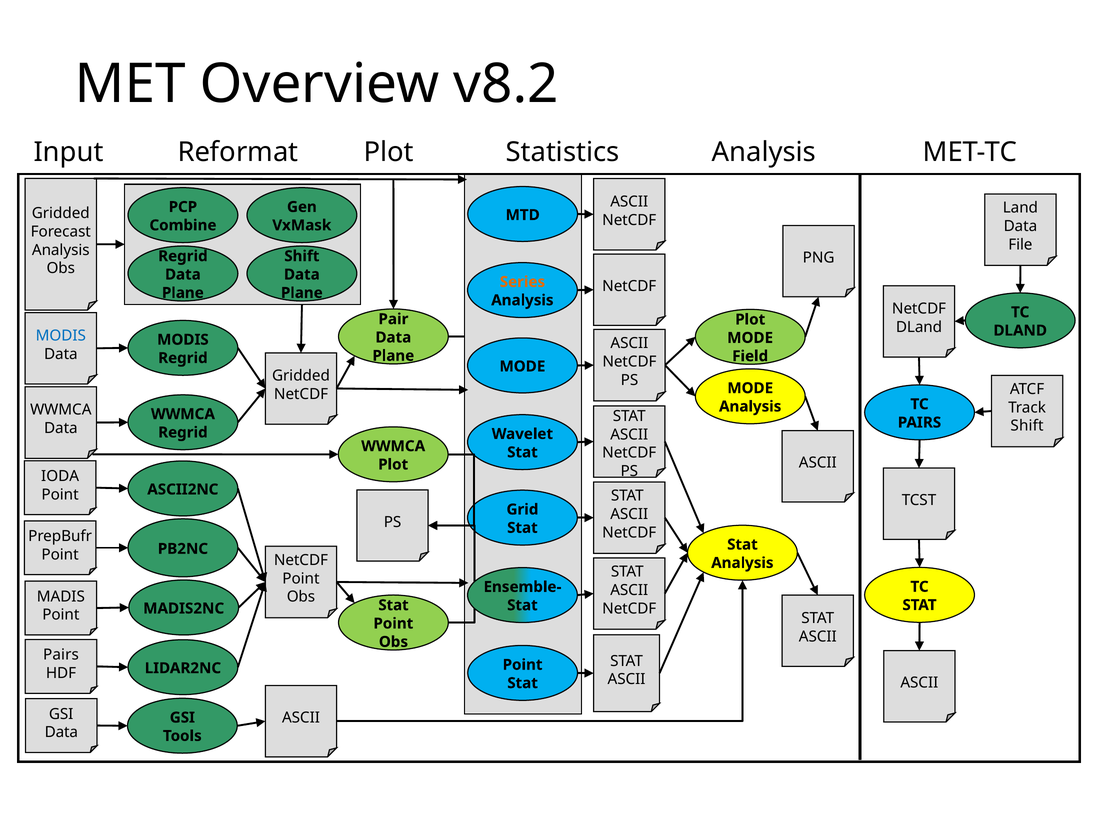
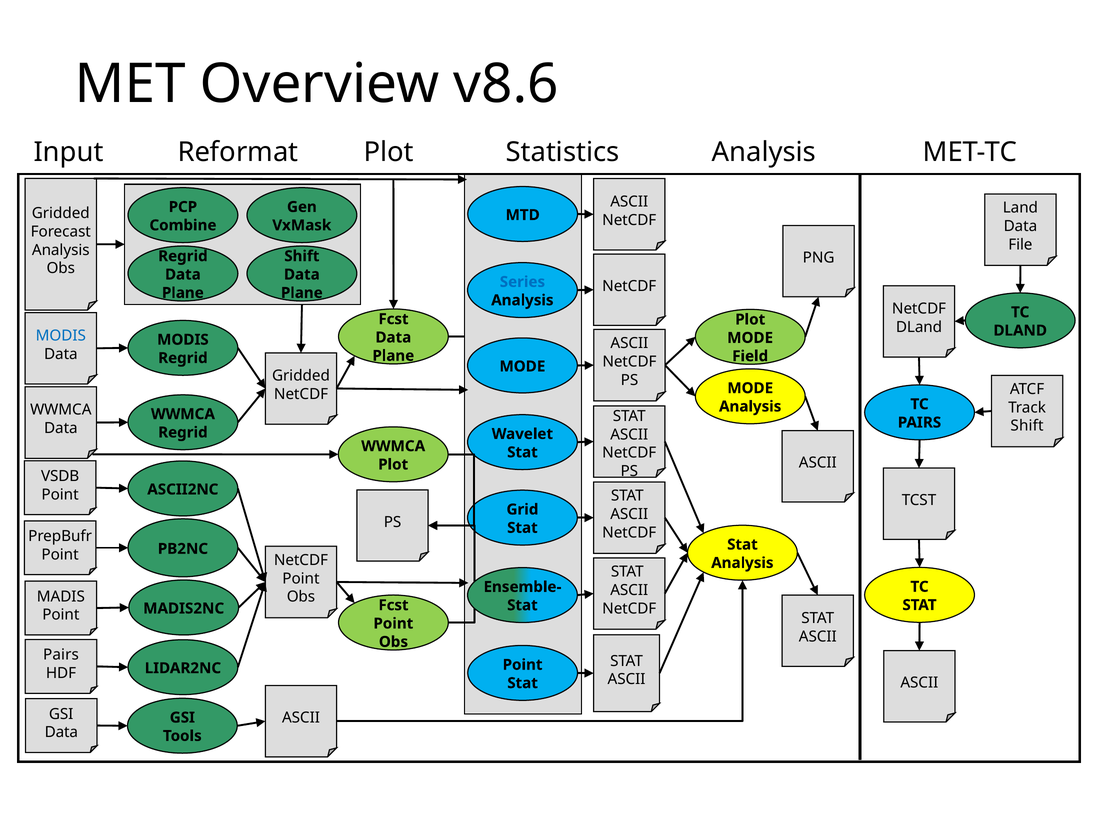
v8.2: v8.2 -> v8.6 (506, 84)
Series colour: orange -> blue (522, 282)
Pair: Pair -> Fcst (393, 319)
IODA: IODA -> VSDB (60, 476)
Stat: Stat -> Fcst (393, 605)
